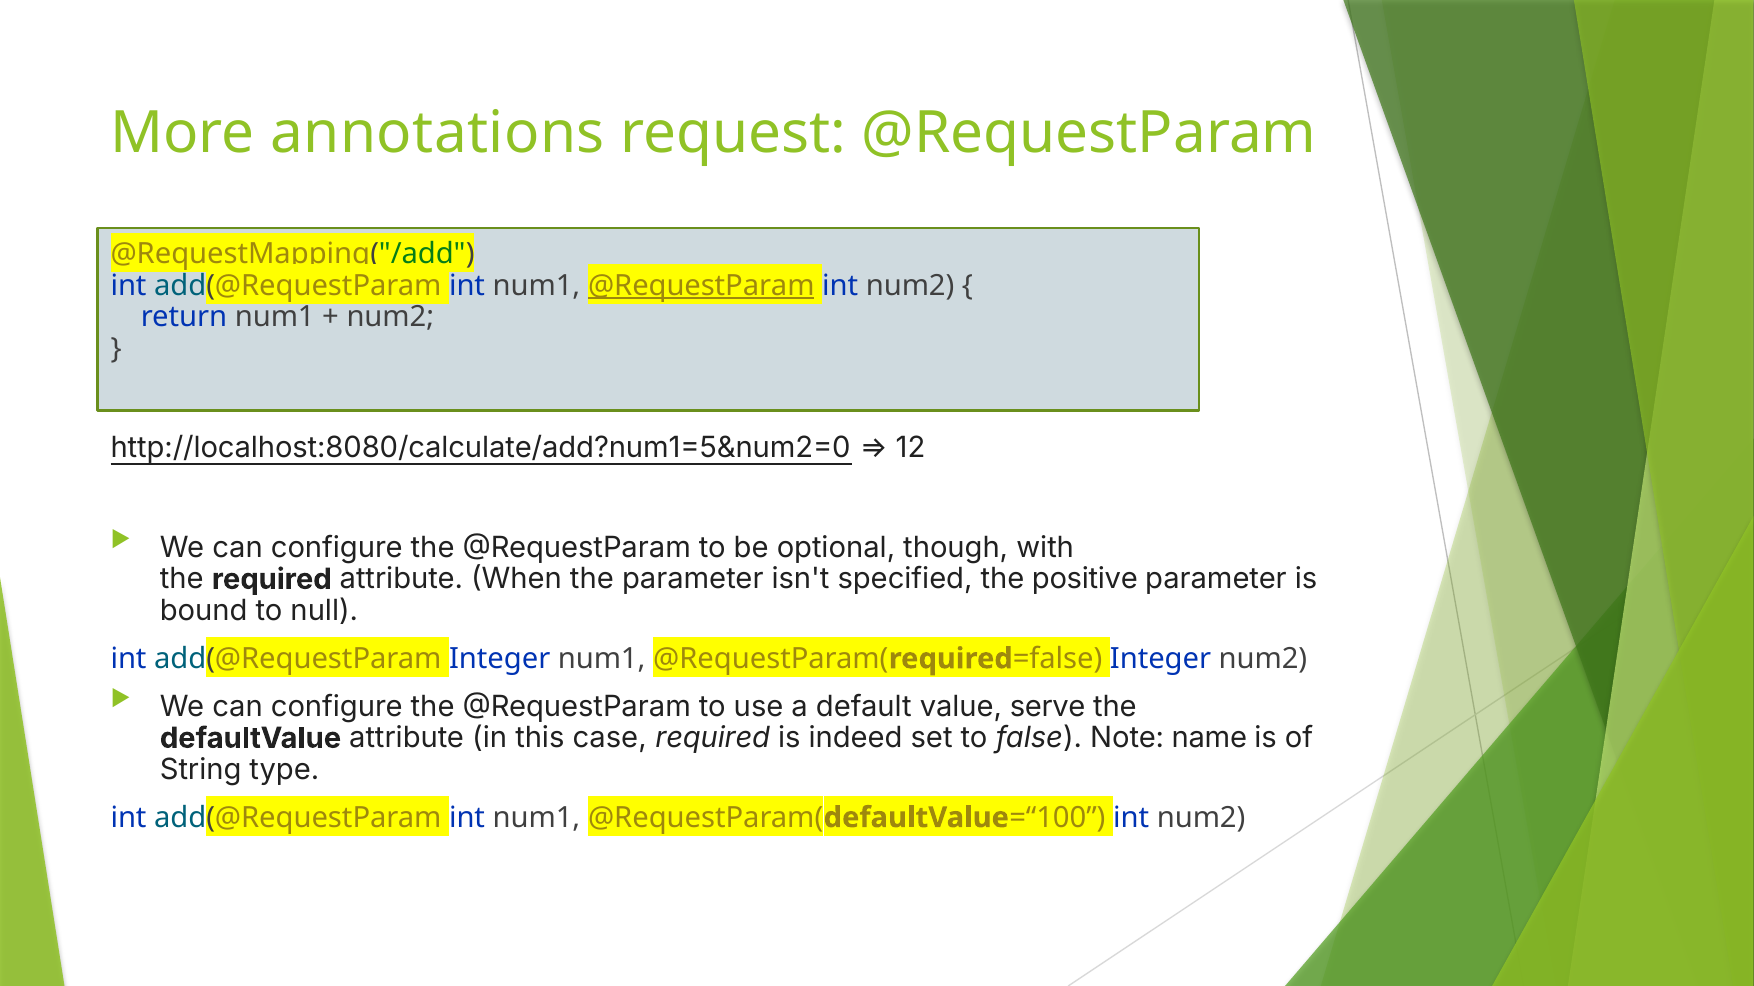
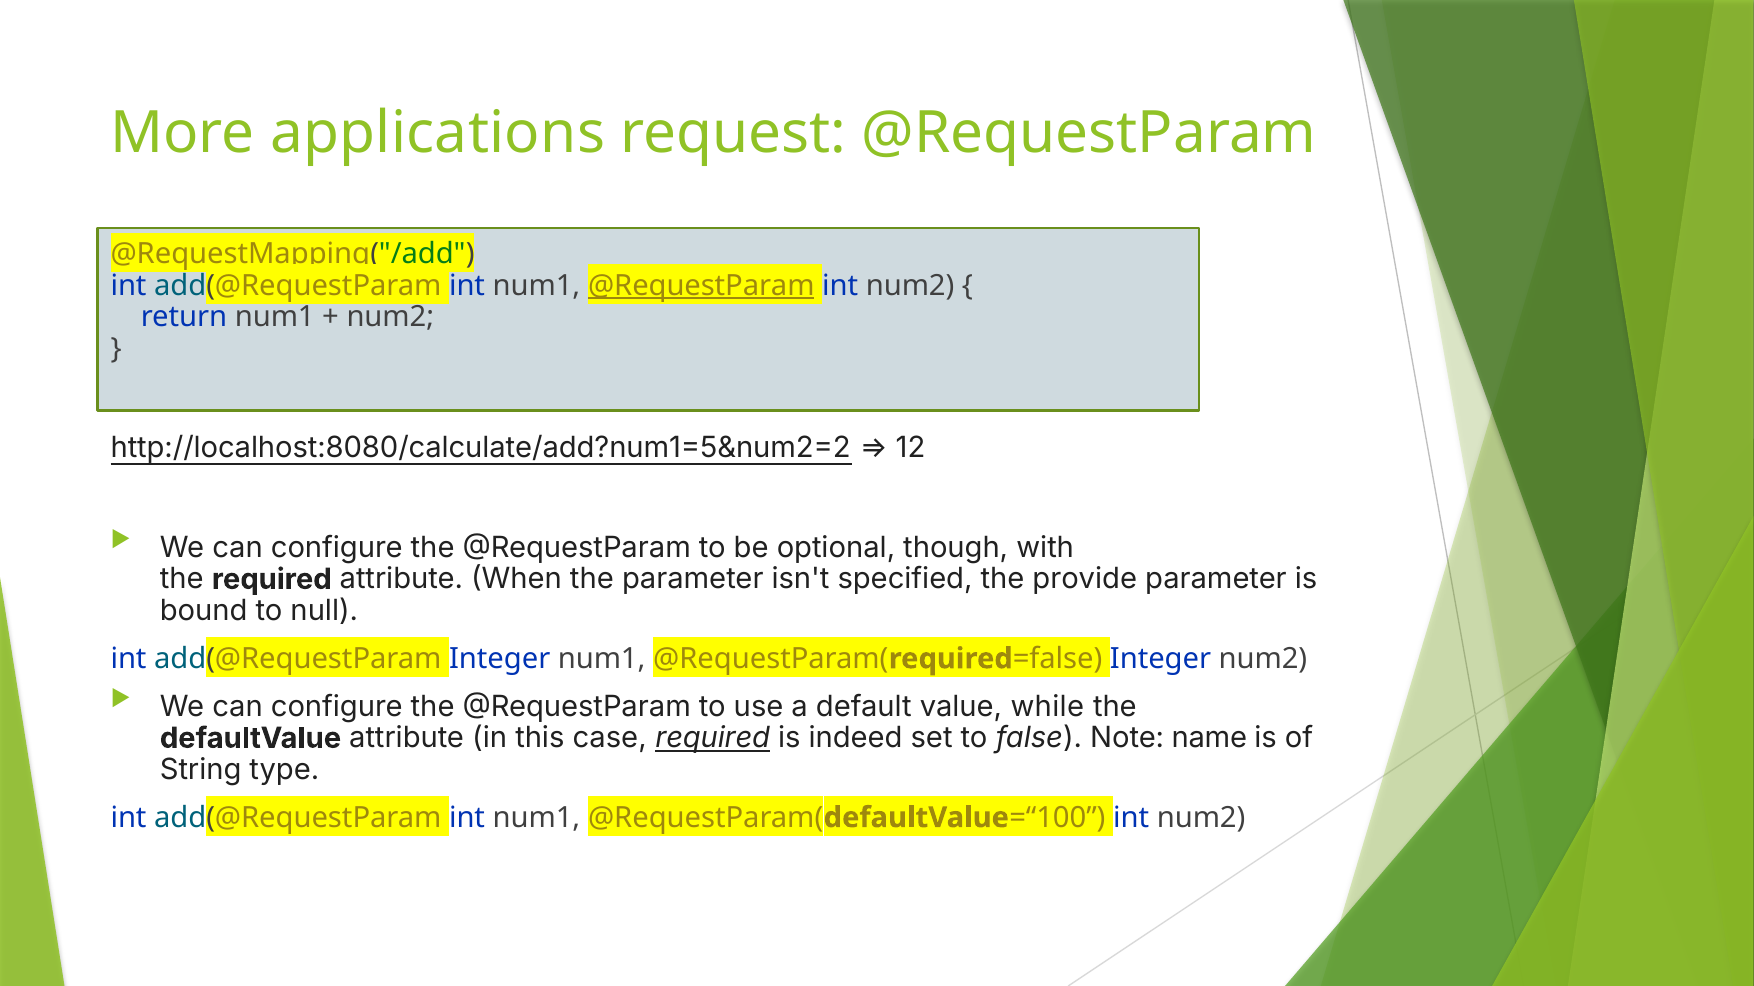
annotations: annotations -> applications (438, 133)
http://localhost:8080/calculate/add?num1=5&num2=0: http://localhost:8080/calculate/add?num1=5&num2=0 -> http://localhost:8080/calculate/add?num1=5&num2=2 (481, 448)
positive: positive -> provide (1085, 580)
serve: serve -> while (1047, 707)
required underline: none -> present (713, 739)
